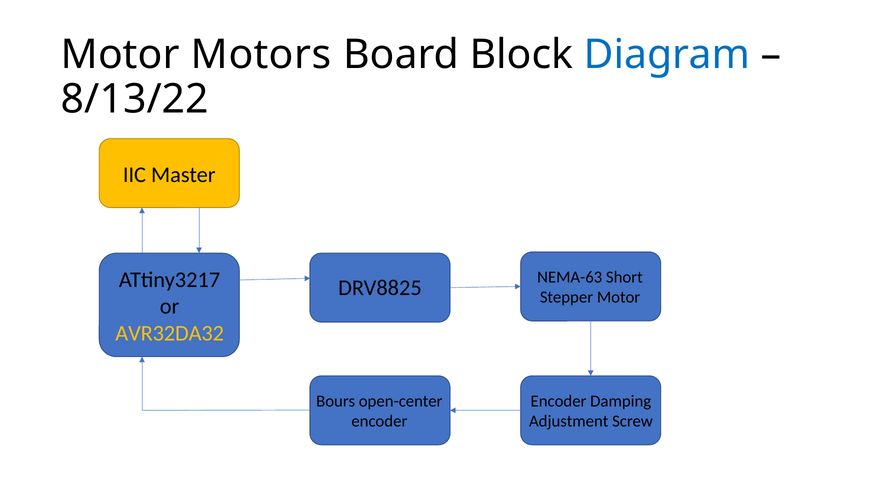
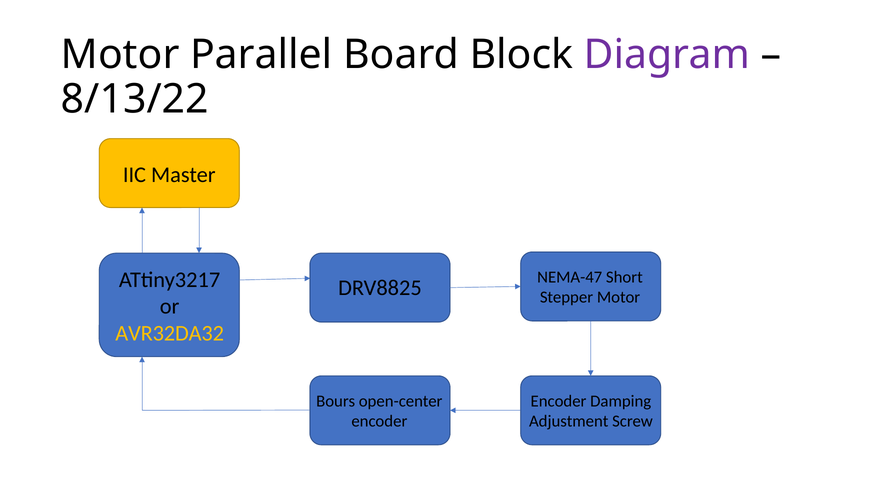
Motors: Motors -> Parallel (261, 55)
Diagram colour: blue -> purple (667, 55)
NEMA-63: NEMA-63 -> NEMA-47 (570, 277)
